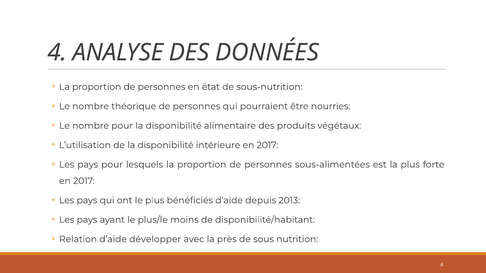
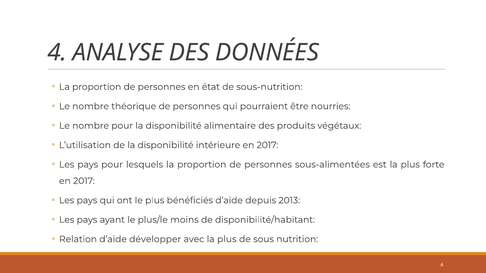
avec la près: près -> plus (227, 239)
